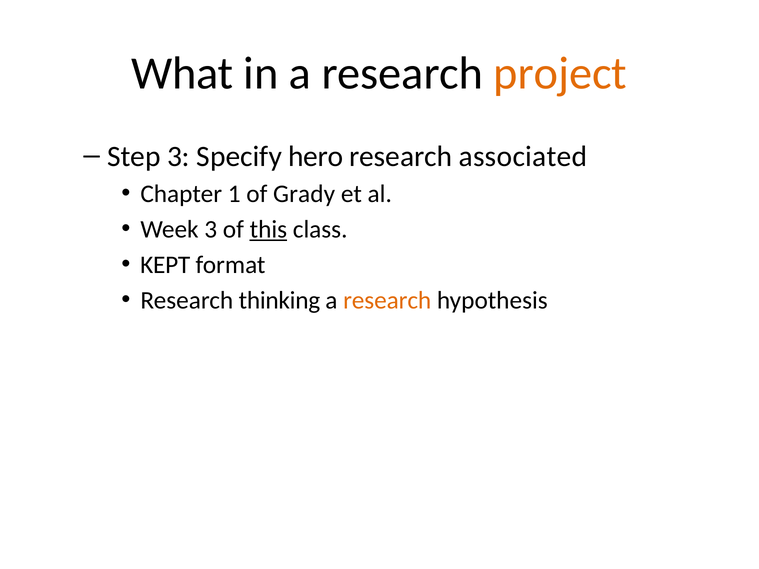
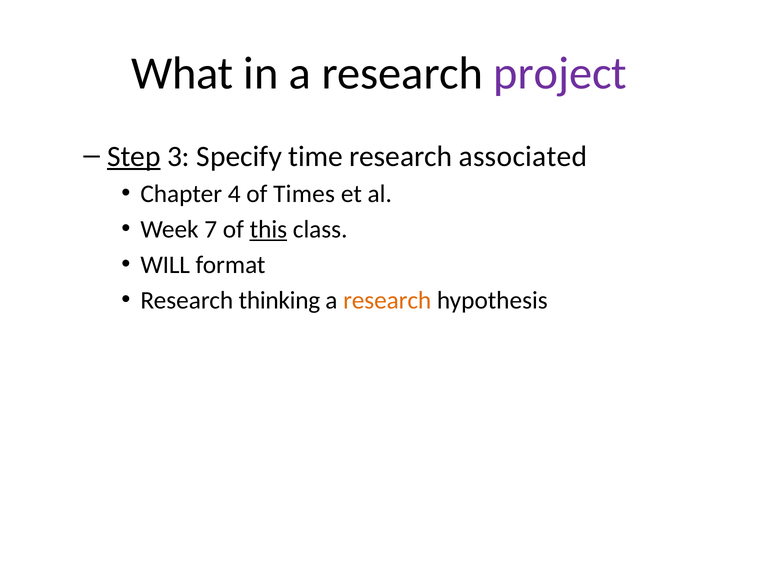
project colour: orange -> purple (560, 73)
Step underline: none -> present (134, 156)
hero: hero -> time (316, 156)
1: 1 -> 4 (234, 194)
Grady: Grady -> Times (304, 194)
Week 3: 3 -> 7 (211, 229)
KEPT: KEPT -> WILL (165, 265)
